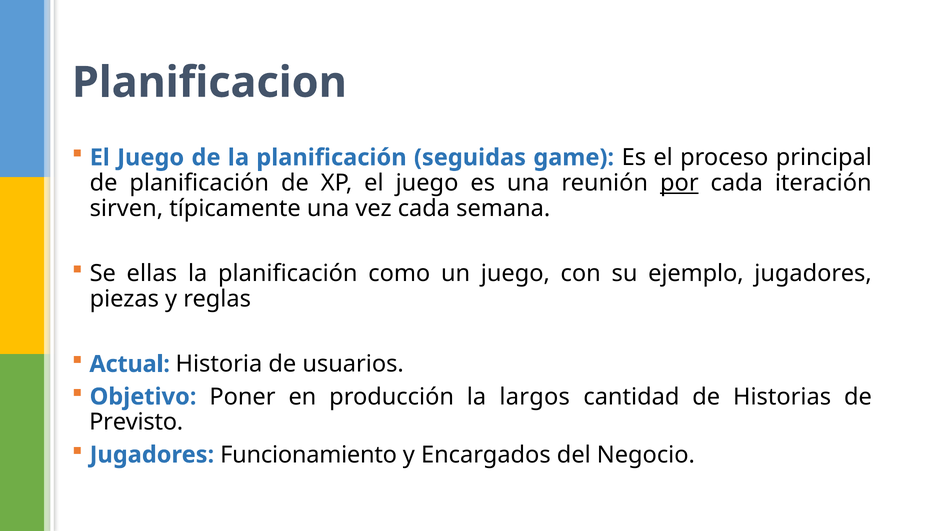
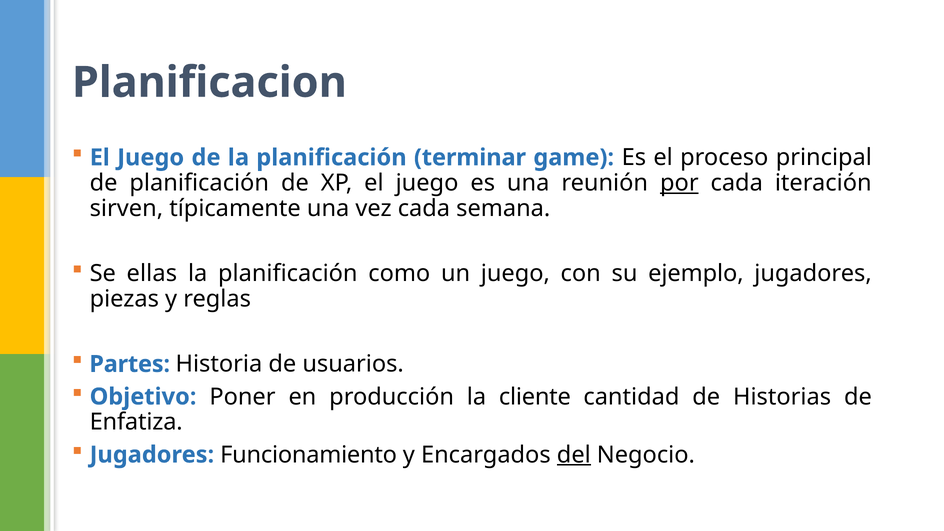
seguidas: seguidas -> terminar (470, 157)
Actual: Actual -> Partes (130, 364)
largos: largos -> cliente (535, 397)
Previsto: Previsto -> Enfatiza (136, 422)
del underline: none -> present (574, 455)
